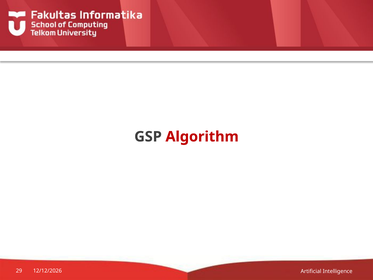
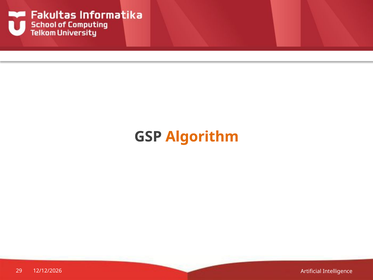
Algorithm colour: red -> orange (202, 137)
